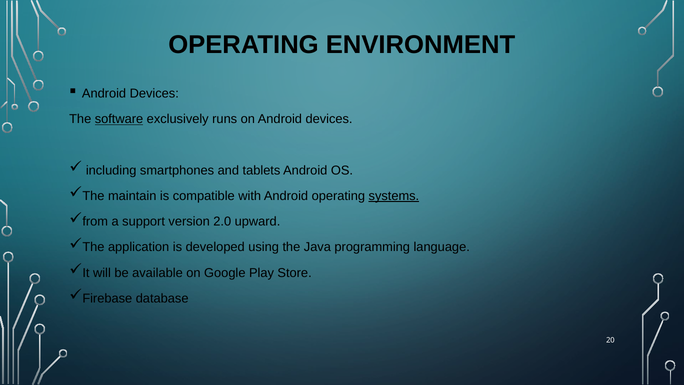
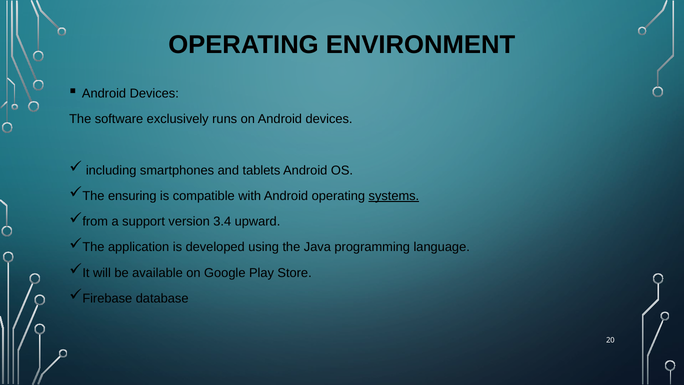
software underline: present -> none (119, 119)
maintain: maintain -> ensuring (132, 196)
2.0: 2.0 -> 3.4 (222, 221)
